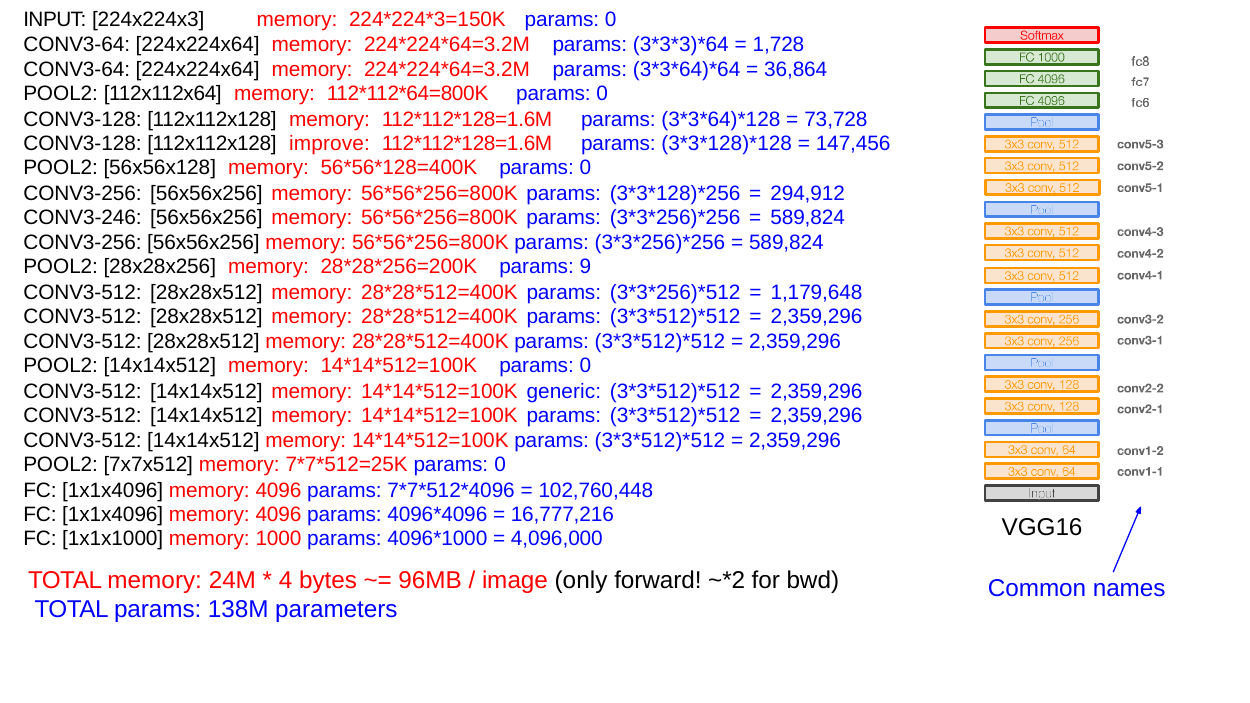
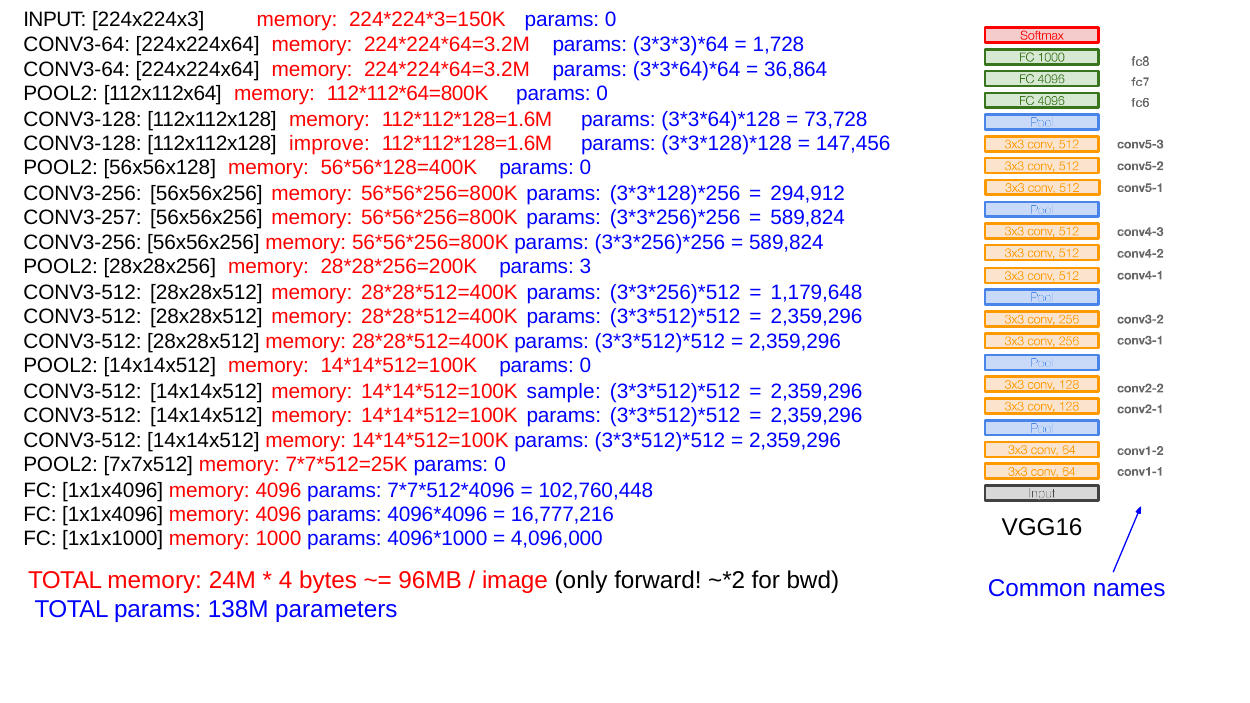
CONV3-246: CONV3-246 -> CONV3-257 (82, 218)
9: 9 -> 3 (585, 267)
generic: generic -> sample (564, 392)
